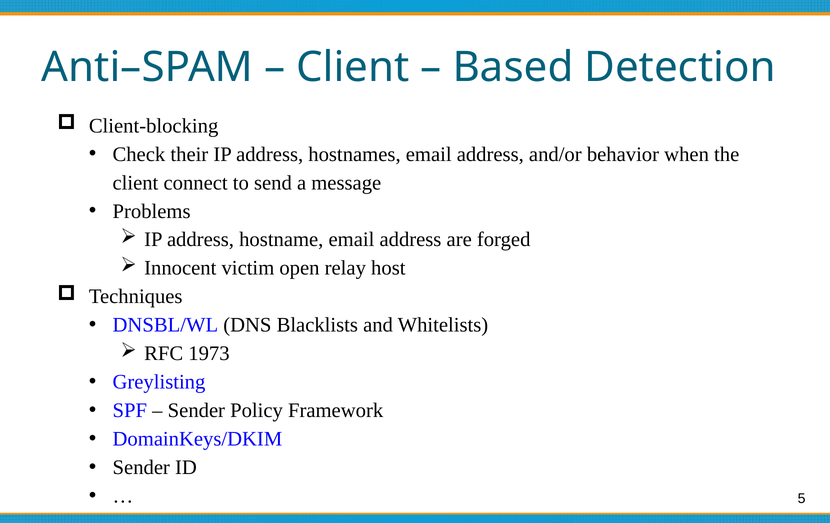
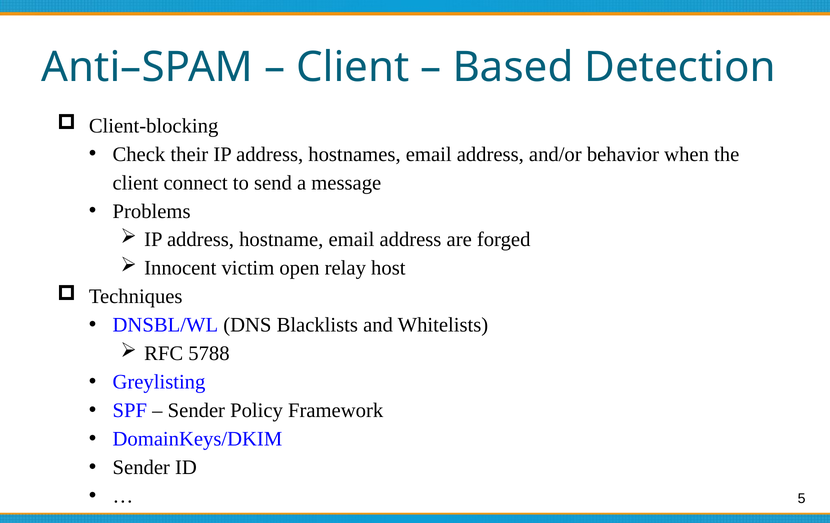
1973: 1973 -> 5788 (209, 354)
